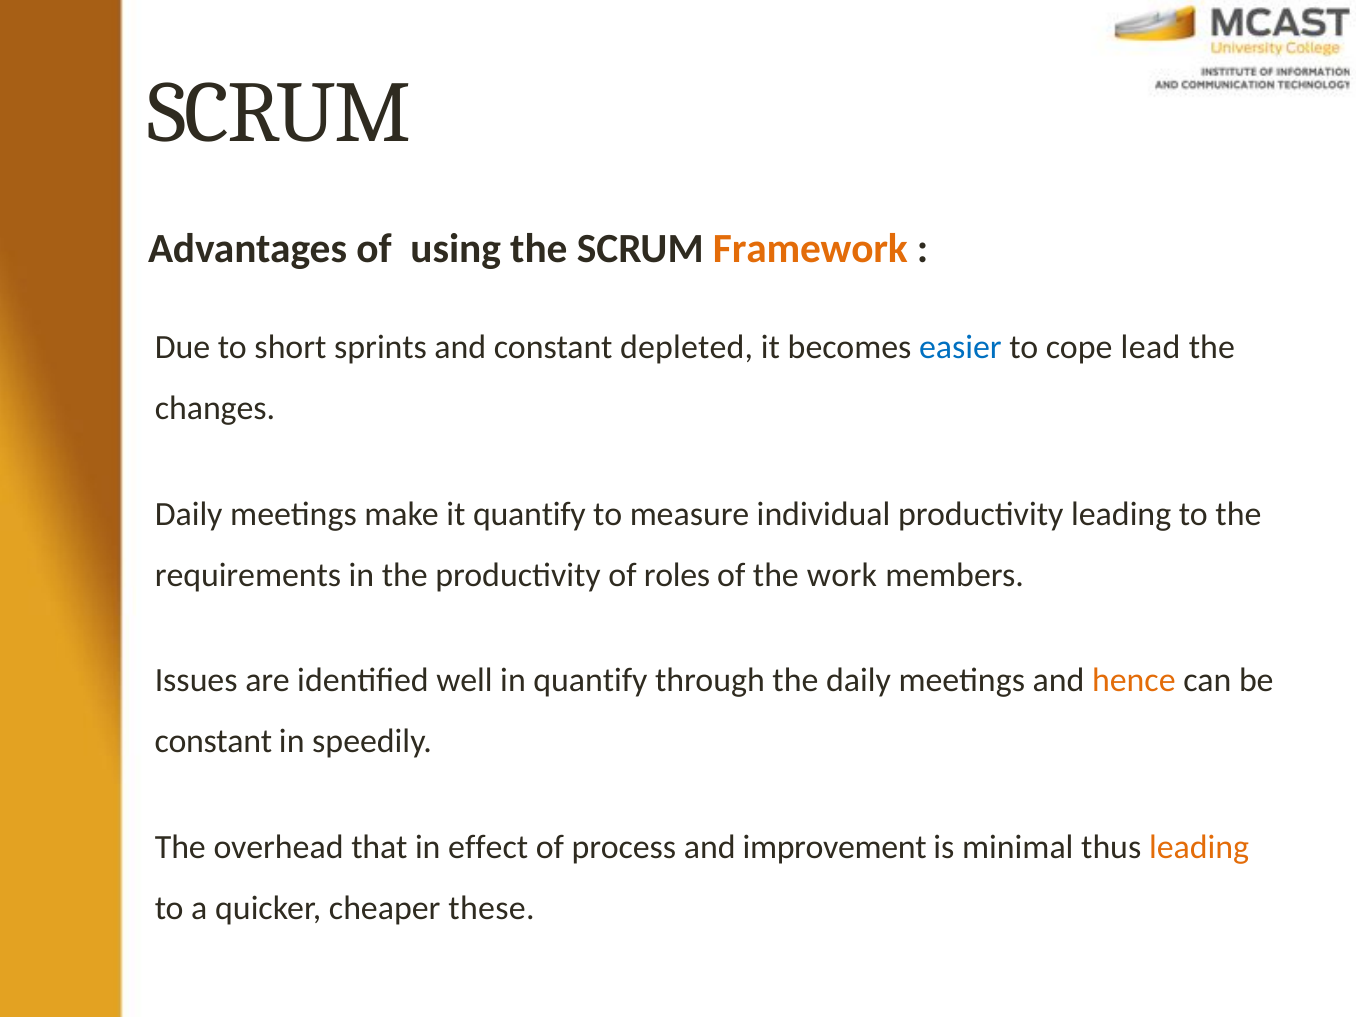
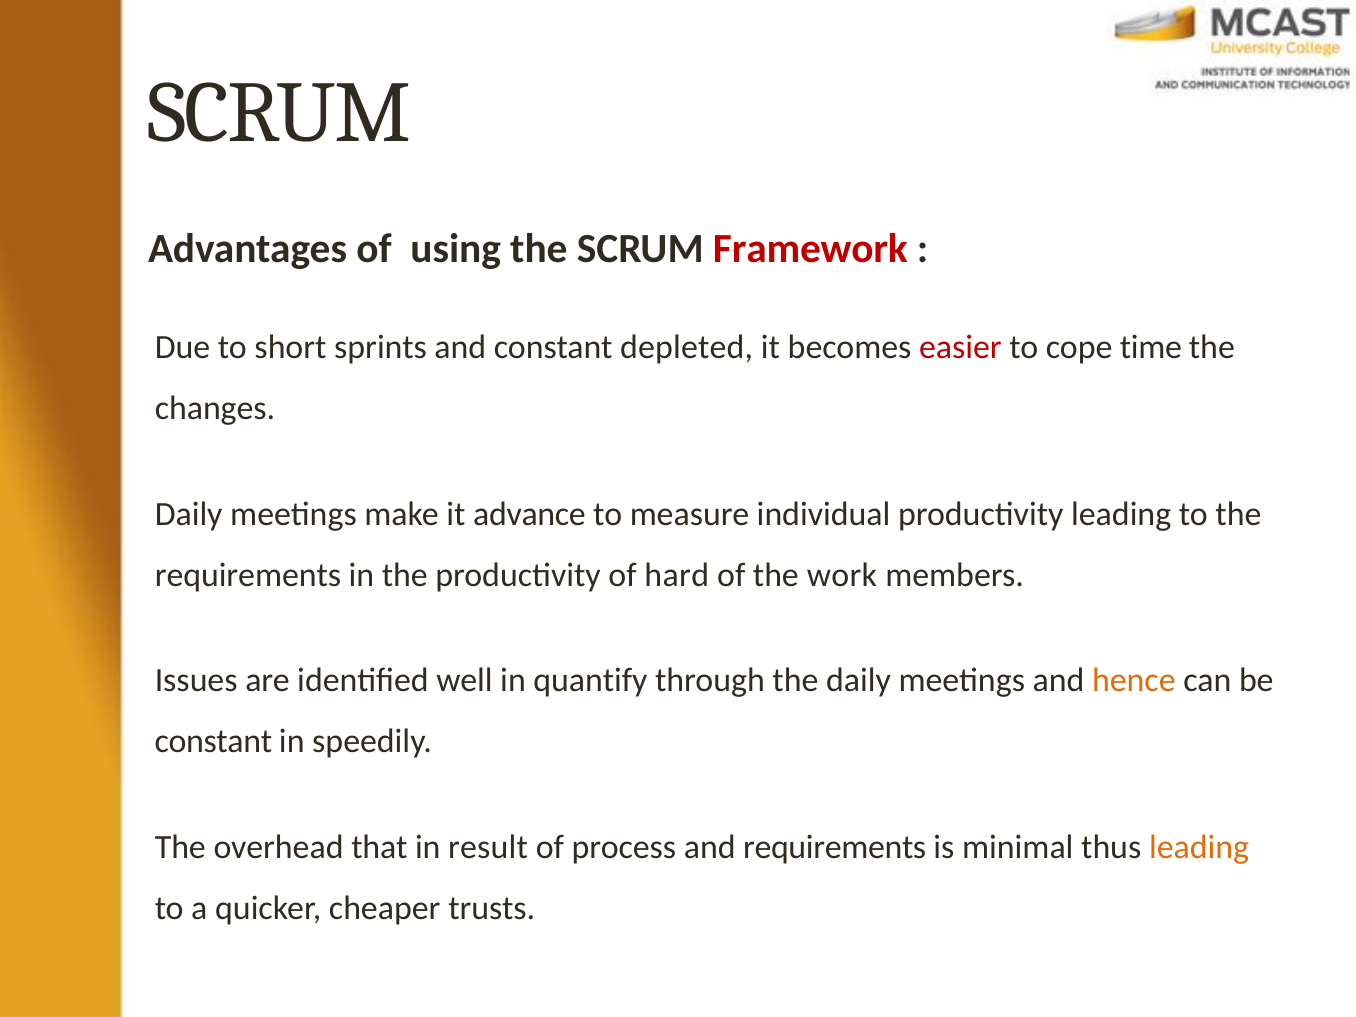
Framework colour: orange -> red (810, 249)
easier colour: blue -> red (960, 347)
lead: lead -> time (1151, 347)
it quantify: quantify -> advance (529, 514)
roles: roles -> hard (677, 575)
effect: effect -> result (488, 847)
and improvement: improvement -> requirements (835, 847)
these: these -> trusts (492, 908)
